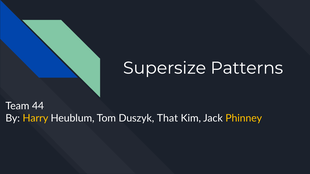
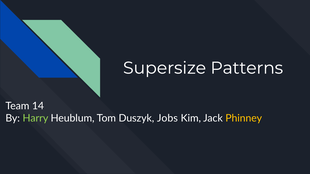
44: 44 -> 14 (38, 106)
Harry colour: yellow -> light green (35, 119)
That: That -> Jobs (167, 119)
